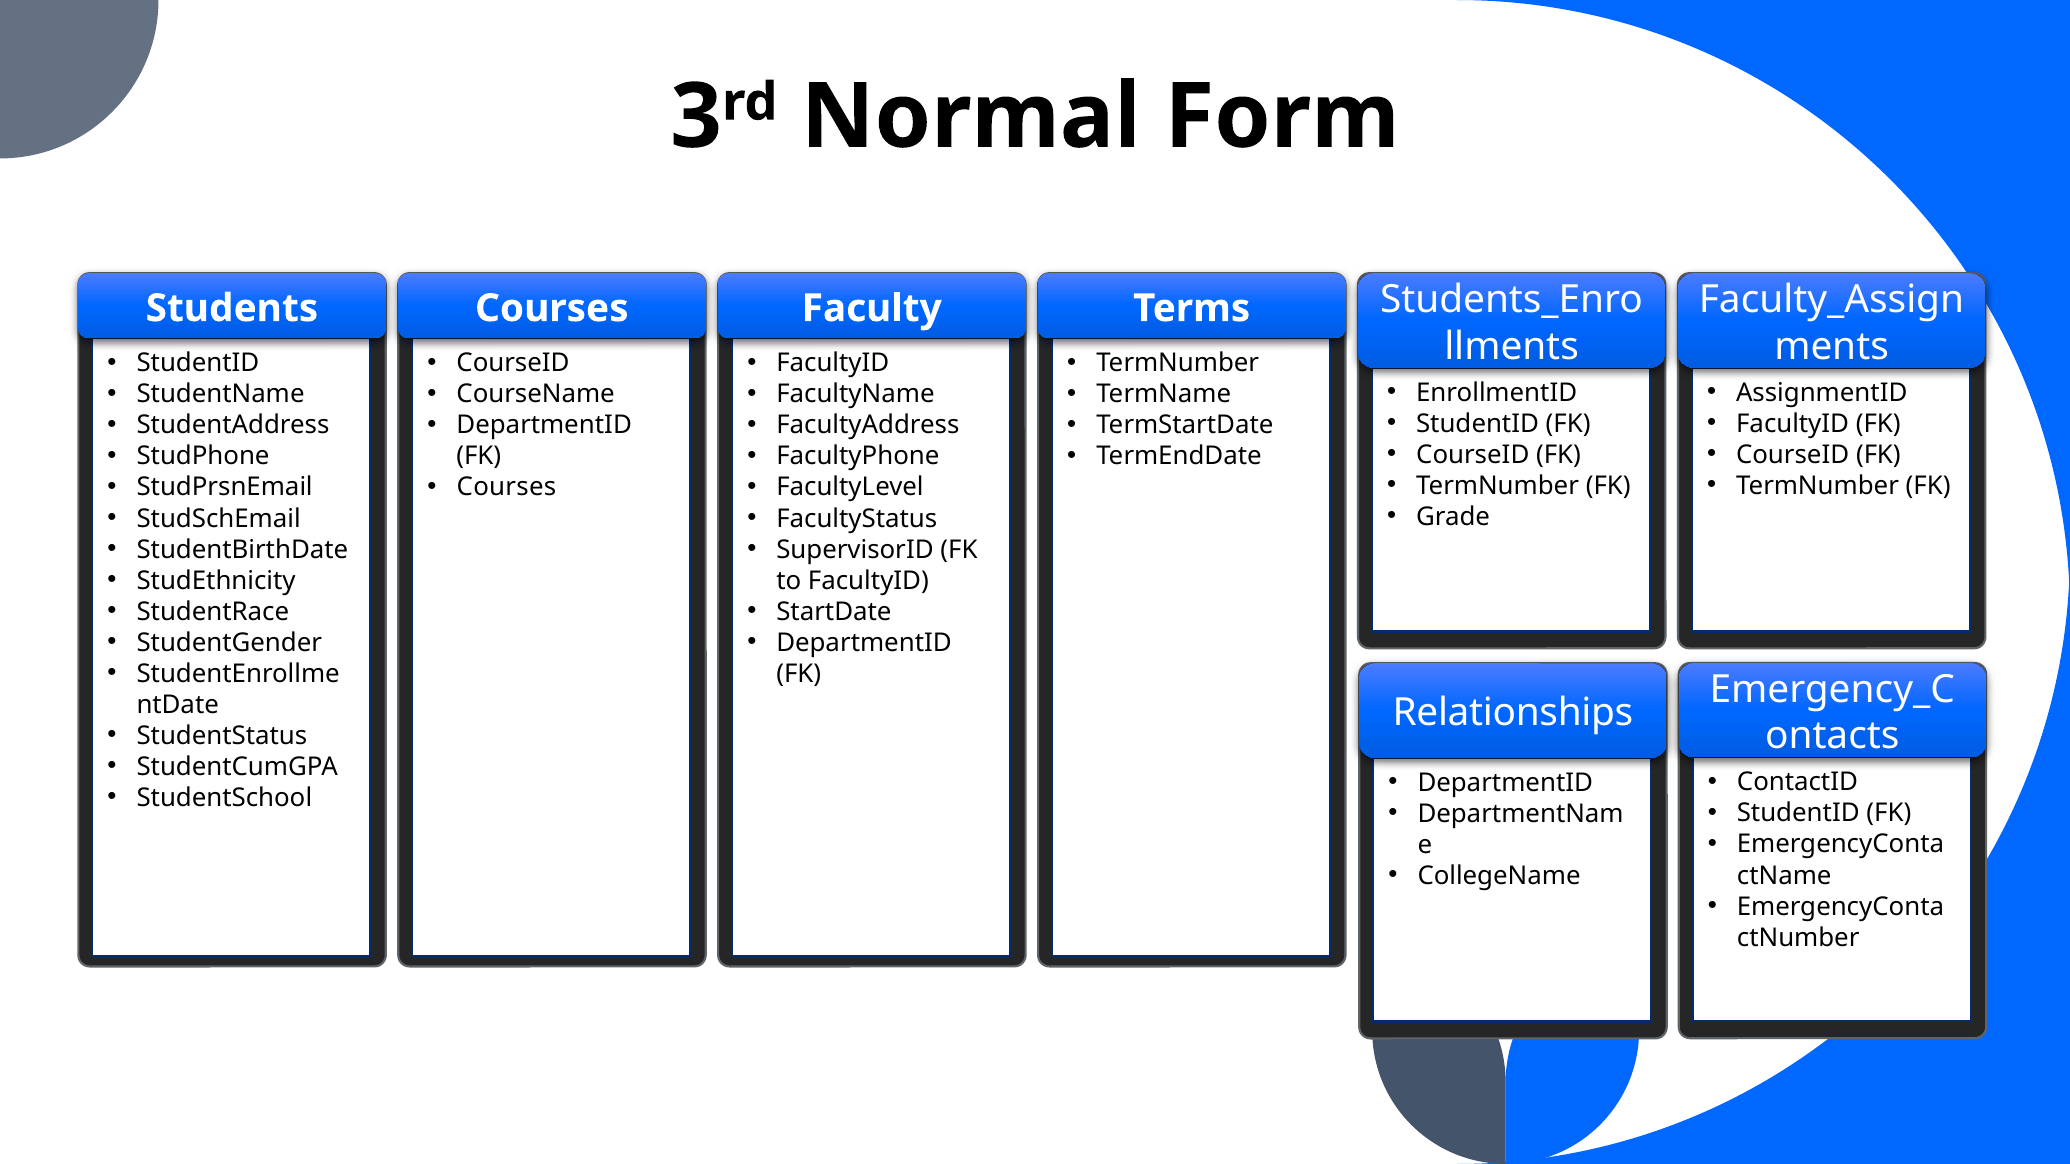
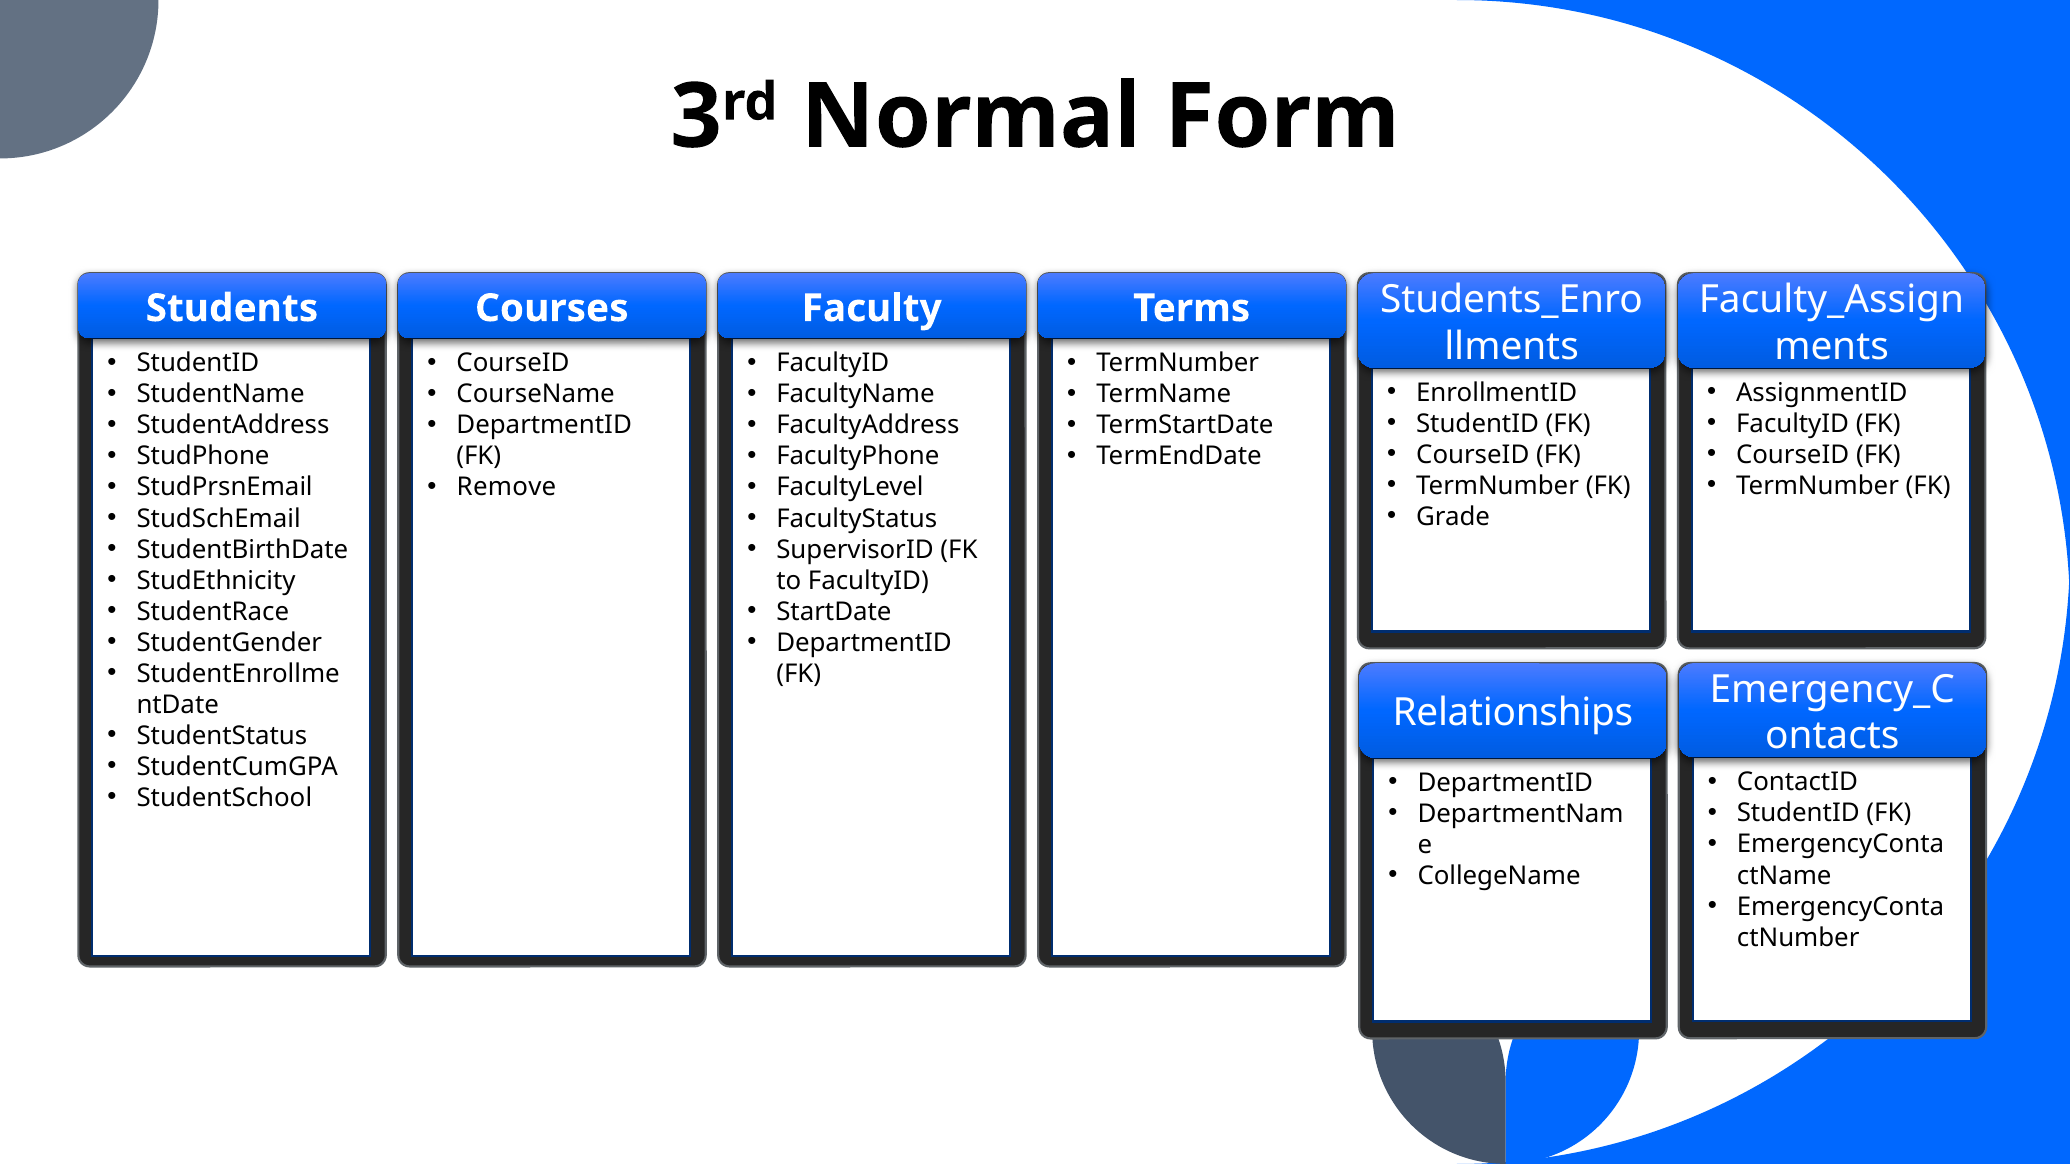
Courses: Courses -> Remove (506, 488)
